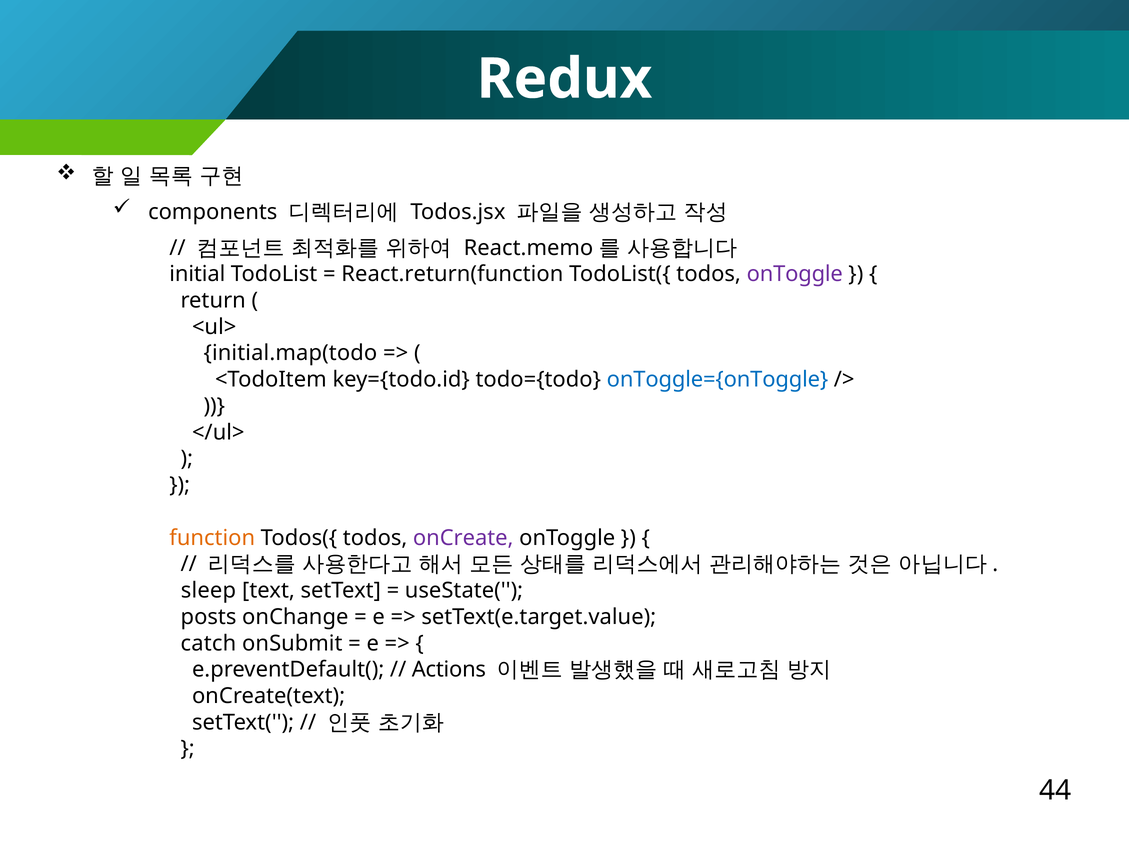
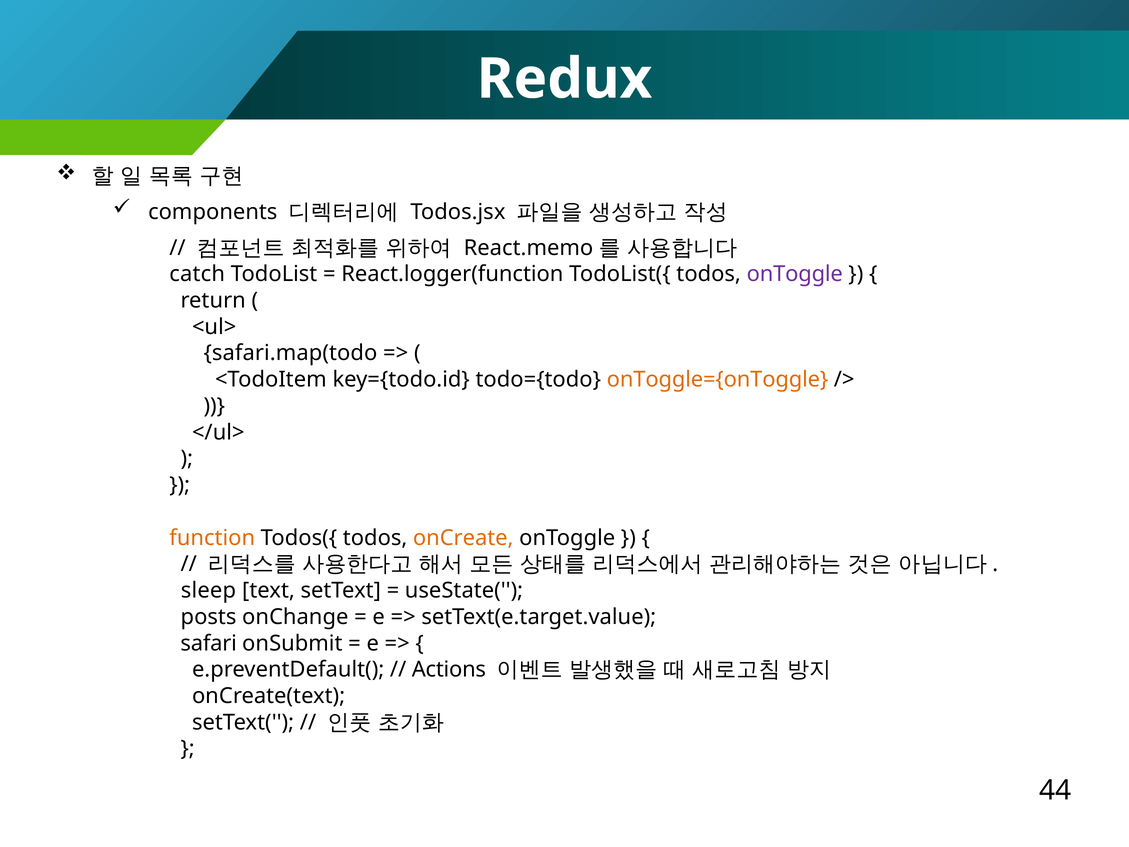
initial: initial -> catch (197, 274)
React.return(function: React.return(function -> React.logger(function (452, 274)
initial.map(todo: initial.map(todo -> safari.map(todo (290, 353)
onToggle={onToggle colour: blue -> orange (718, 380)
onCreate colour: purple -> orange (463, 538)
catch: catch -> safari (209, 643)
